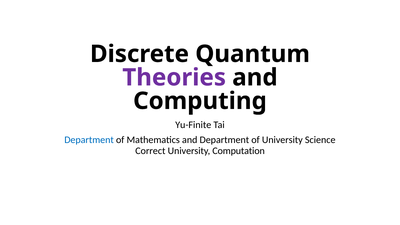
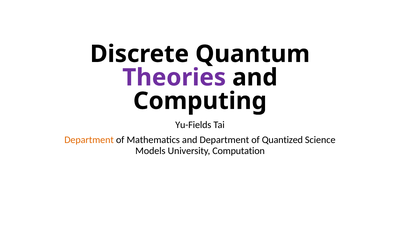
Yu-Finite: Yu-Finite -> Yu-Fields (193, 125)
Department colour: blue -> orange (89, 140)
of University: University -> Quantized (282, 140)
Correct: Correct -> Models (150, 151)
